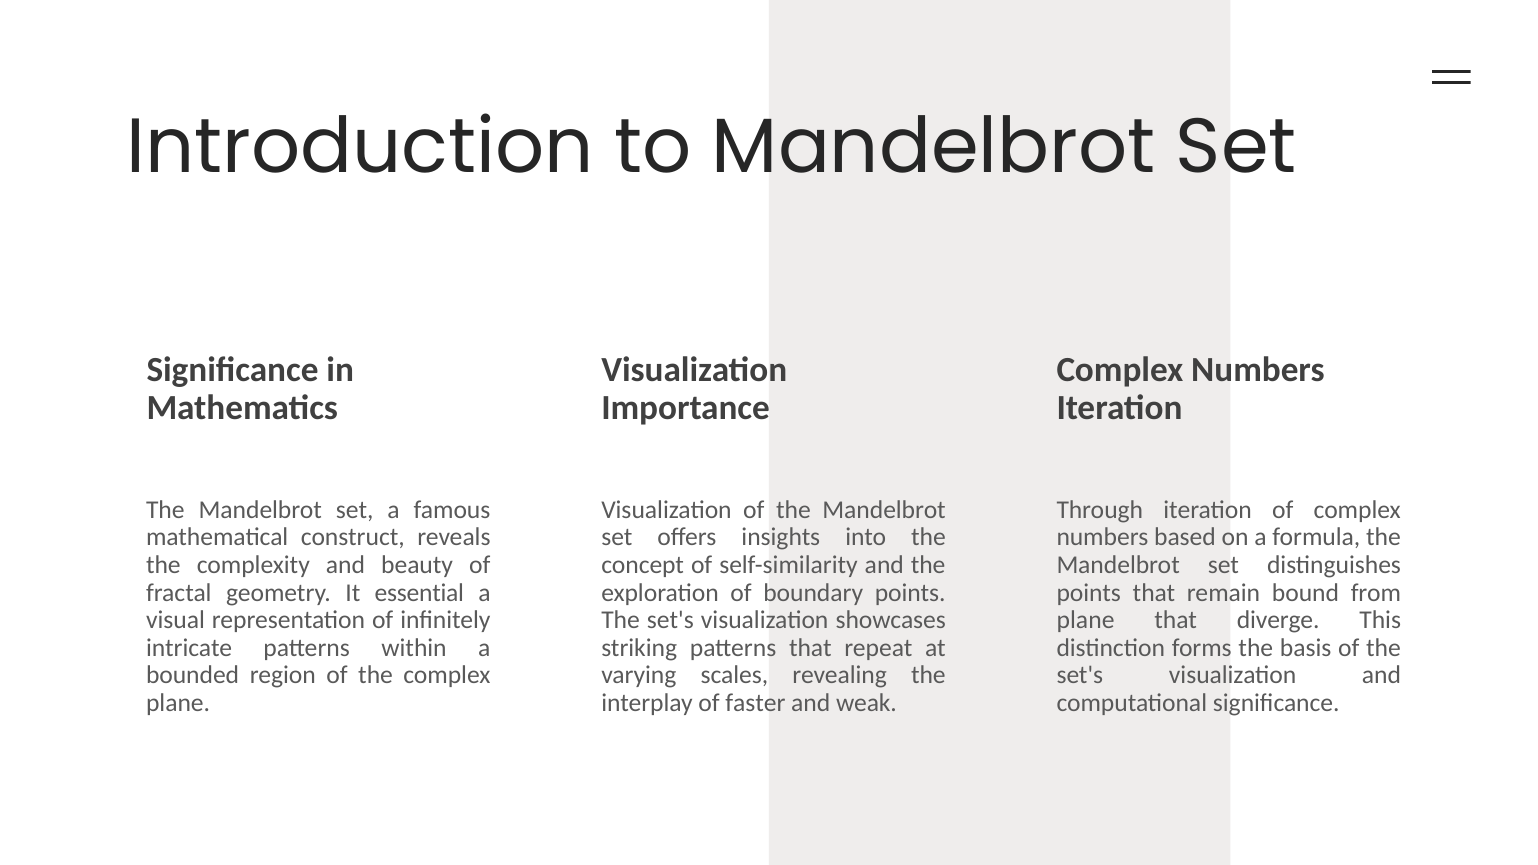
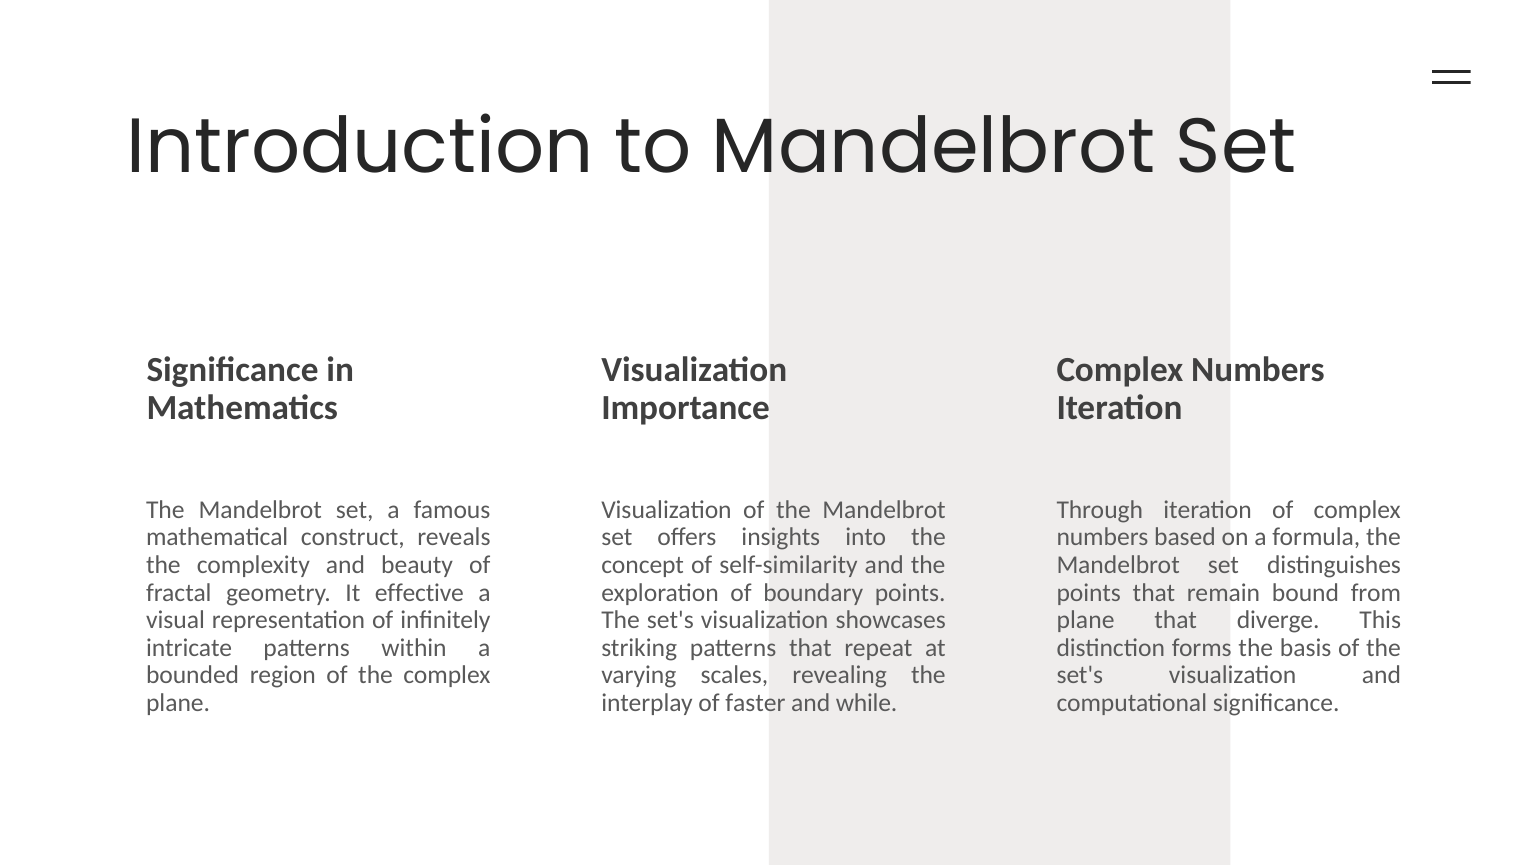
essential: essential -> effective (419, 593)
weak: weak -> while (867, 703)
